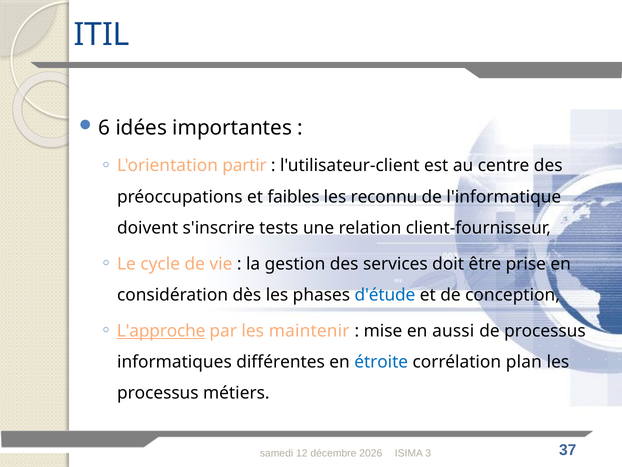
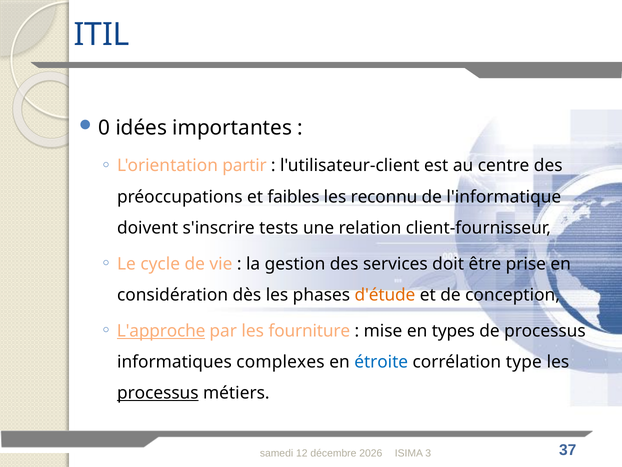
6: 6 -> 0 (104, 128)
d'étude colour: blue -> orange (385, 295)
maintenir: maintenir -> fourniture (309, 331)
aussi: aussi -> types (453, 331)
différentes: différentes -> complexes (280, 362)
plan: plan -> type (524, 362)
processus underline: none -> present (158, 393)
